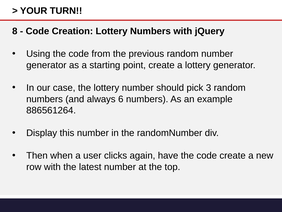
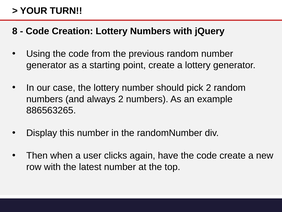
pick 3: 3 -> 2 (209, 88)
always 6: 6 -> 2 (121, 99)
886561264: 886561264 -> 886563265 (51, 110)
